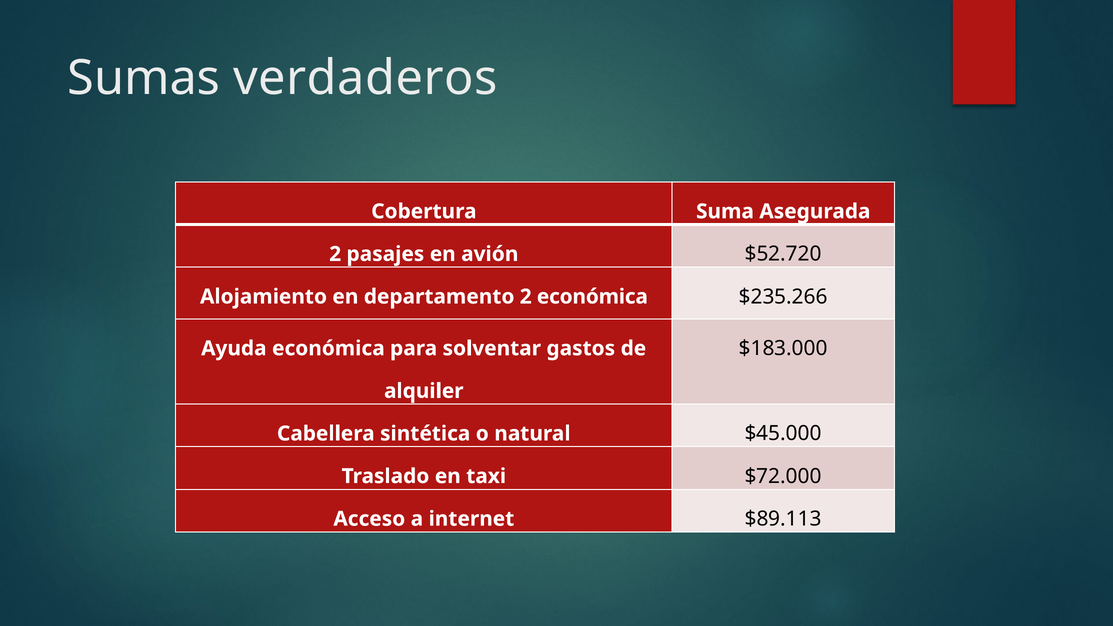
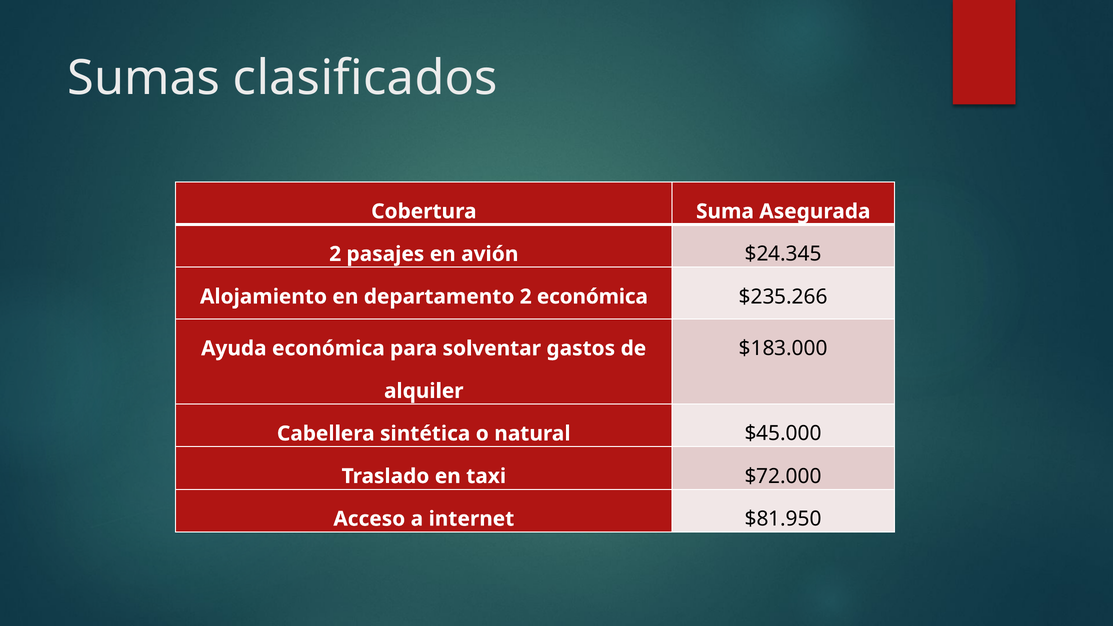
verdaderos: verdaderos -> clasificados (365, 78)
$52.720: $52.720 -> $24.345 (783, 254)
$89.113: $89.113 -> $81.950 (783, 519)
